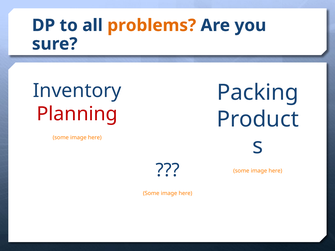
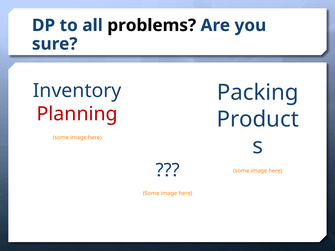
problems colour: orange -> black (152, 25)
